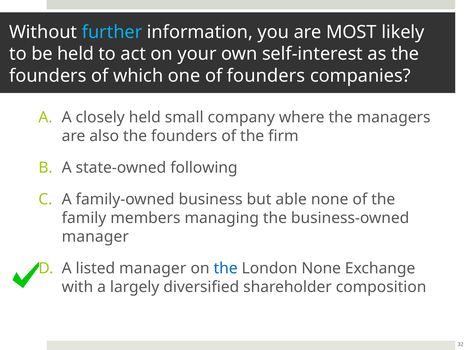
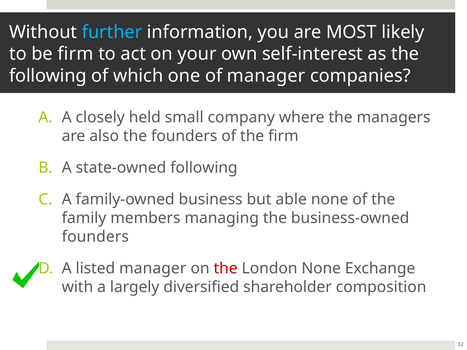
be held: held -> firm (75, 54)
founders: founders -> following (48, 76)
of founders: founders -> manager (266, 76)
manager: manager -> founders (95, 237)
the colour: blue -> red (226, 269)
